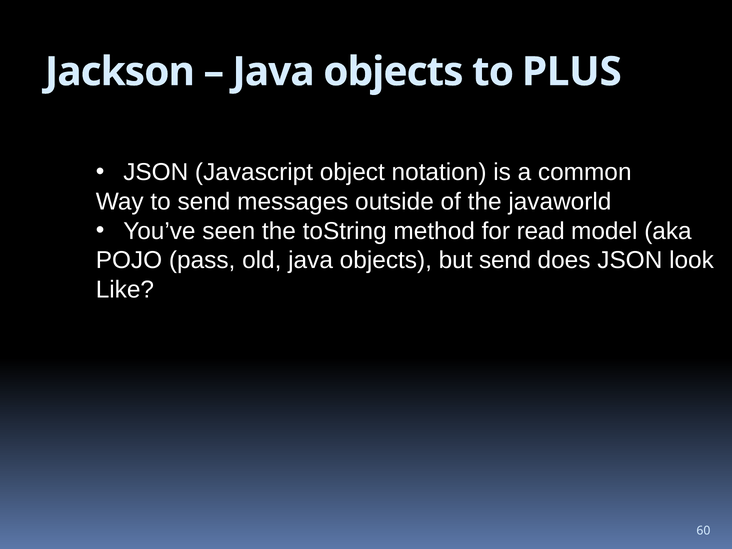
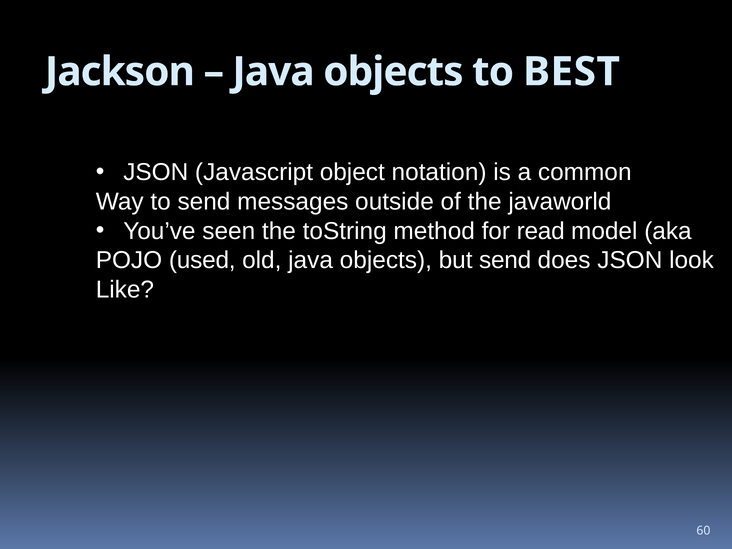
PLUS: PLUS -> BEST (571, 72)
pass: pass -> used (202, 260)
